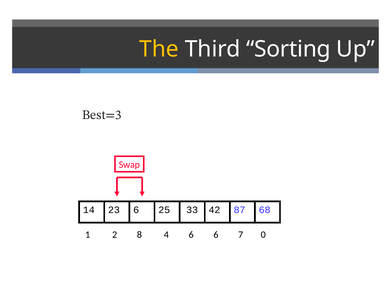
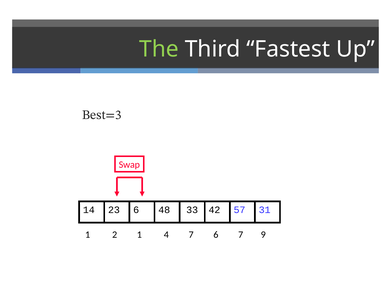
The colour: yellow -> light green (159, 49)
Sorting: Sorting -> Fastest (288, 49)
25: 25 -> 48 (164, 210)
87: 87 -> 57 (240, 210)
68: 68 -> 31 (265, 210)
2 8: 8 -> 1 (139, 235)
4 6: 6 -> 7 (191, 235)
0: 0 -> 9 (263, 235)
